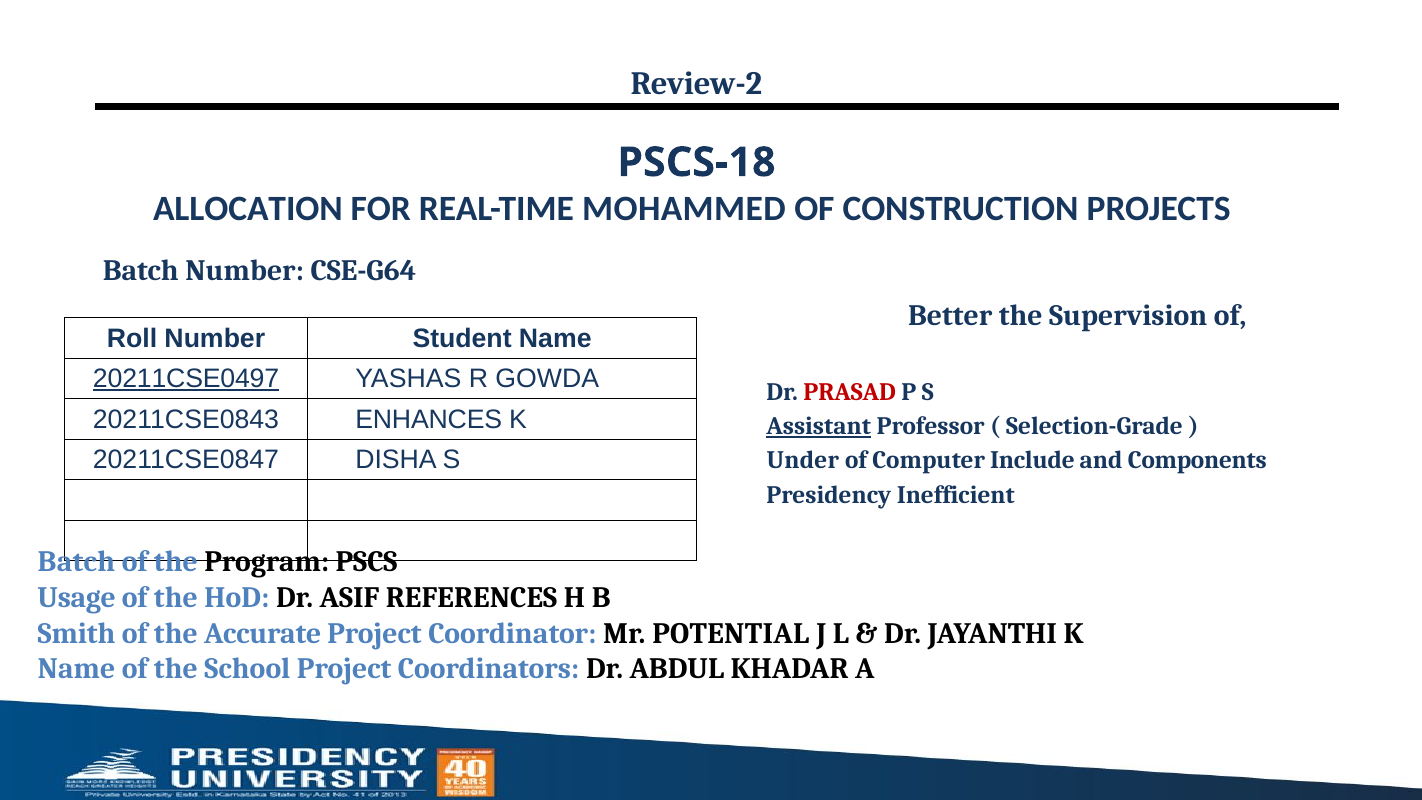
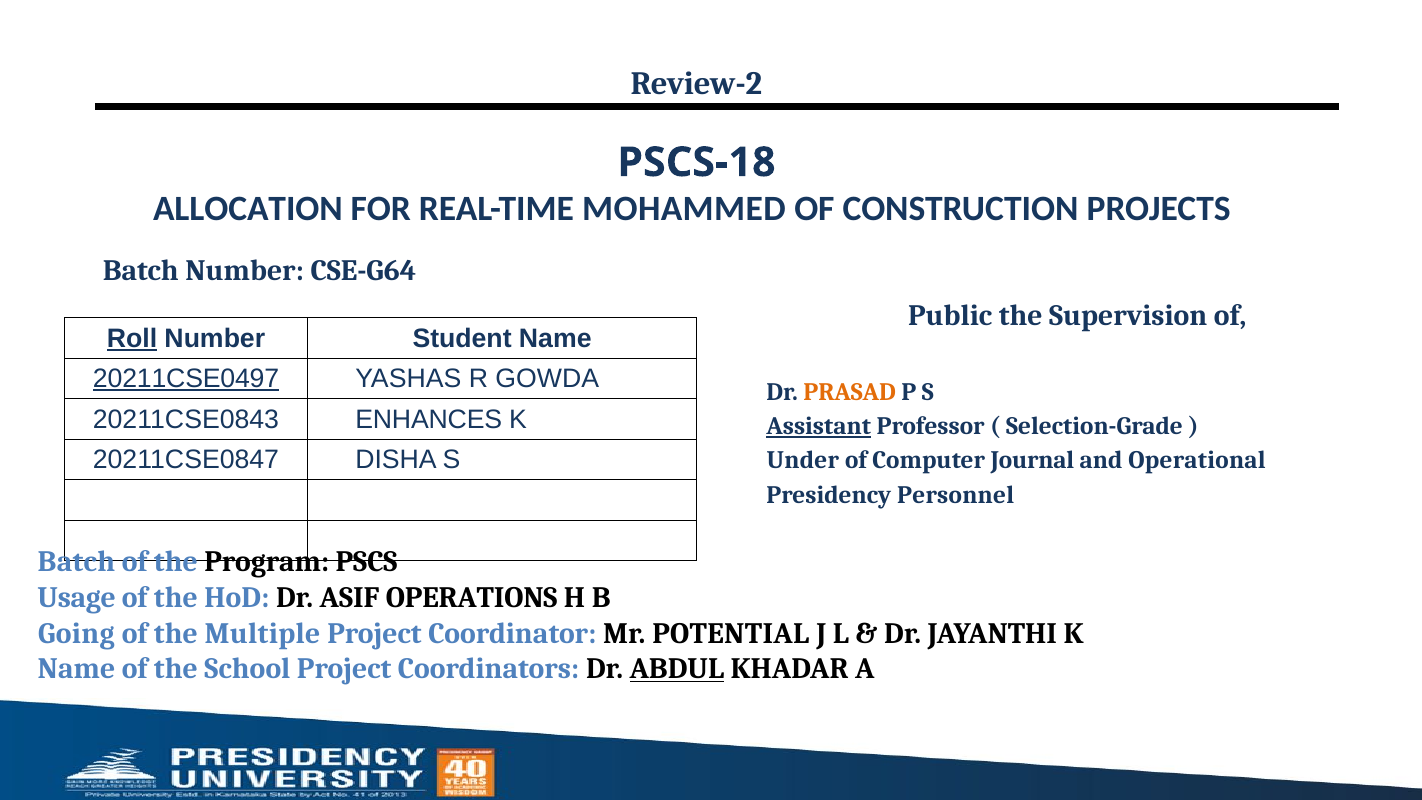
Better: Better -> Public (950, 315)
Roll underline: none -> present (132, 338)
PRASAD colour: red -> orange (850, 392)
Include: Include -> Journal (1032, 461)
Components: Components -> Operational (1197, 461)
Inefficient: Inefficient -> Personnel (956, 495)
REFERENCES: REFERENCES -> OPERATIONS (472, 598)
Smith: Smith -> Going (76, 633)
Accurate: Accurate -> Multiple (262, 633)
ABDUL underline: none -> present (677, 669)
